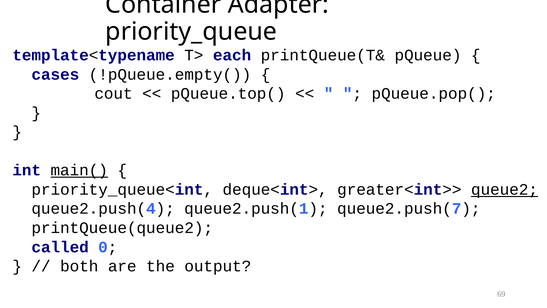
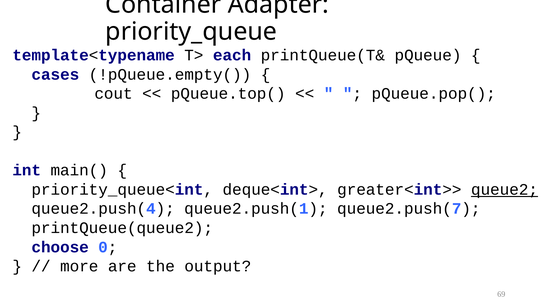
main( underline: present -> none (79, 170)
called: called -> choose (60, 247)
both: both -> more (79, 266)
